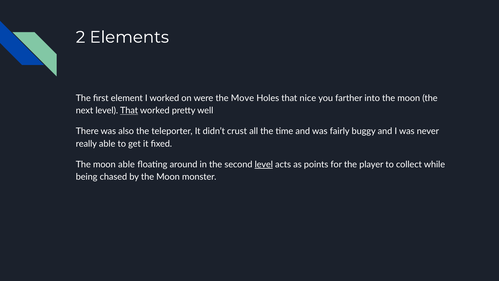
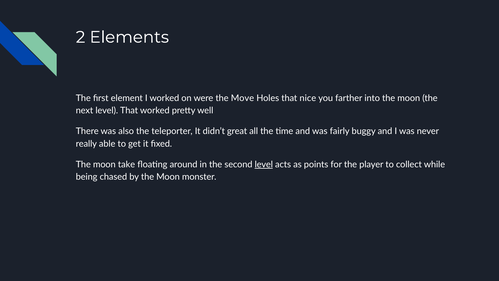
That underline: present -> none (129, 110)
crust: crust -> great (237, 131)
moon able: able -> take (127, 164)
